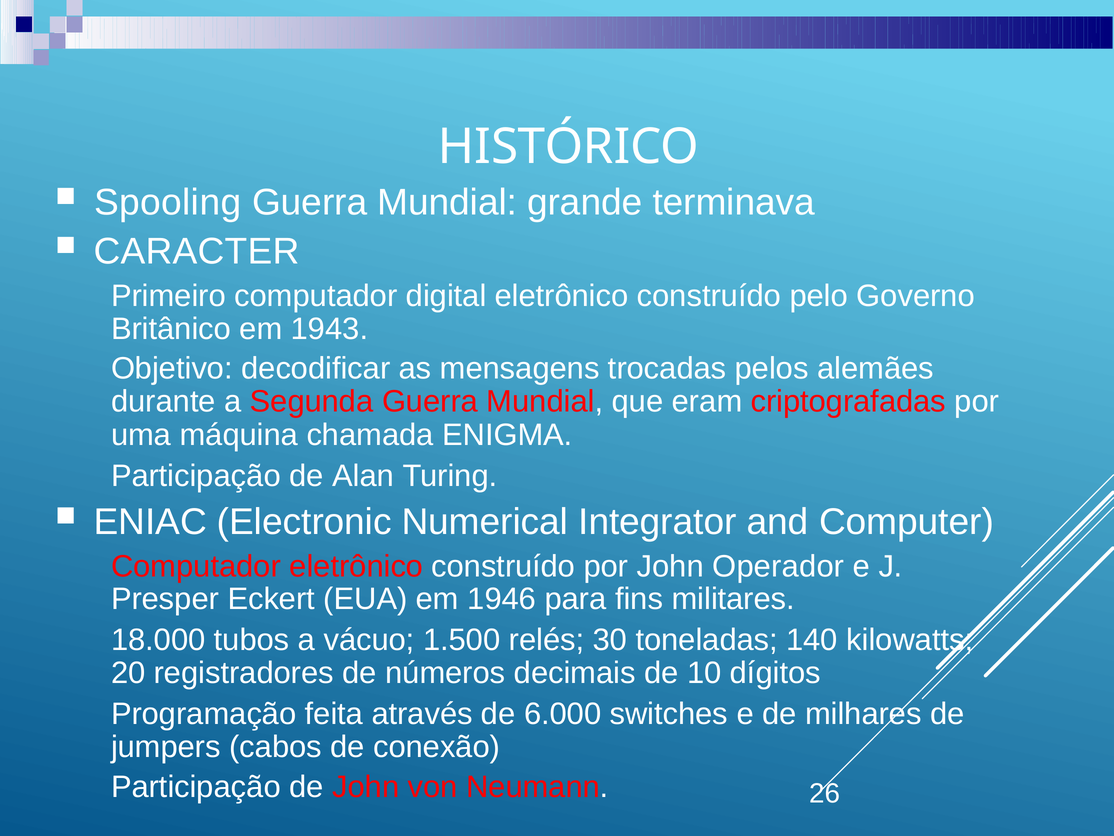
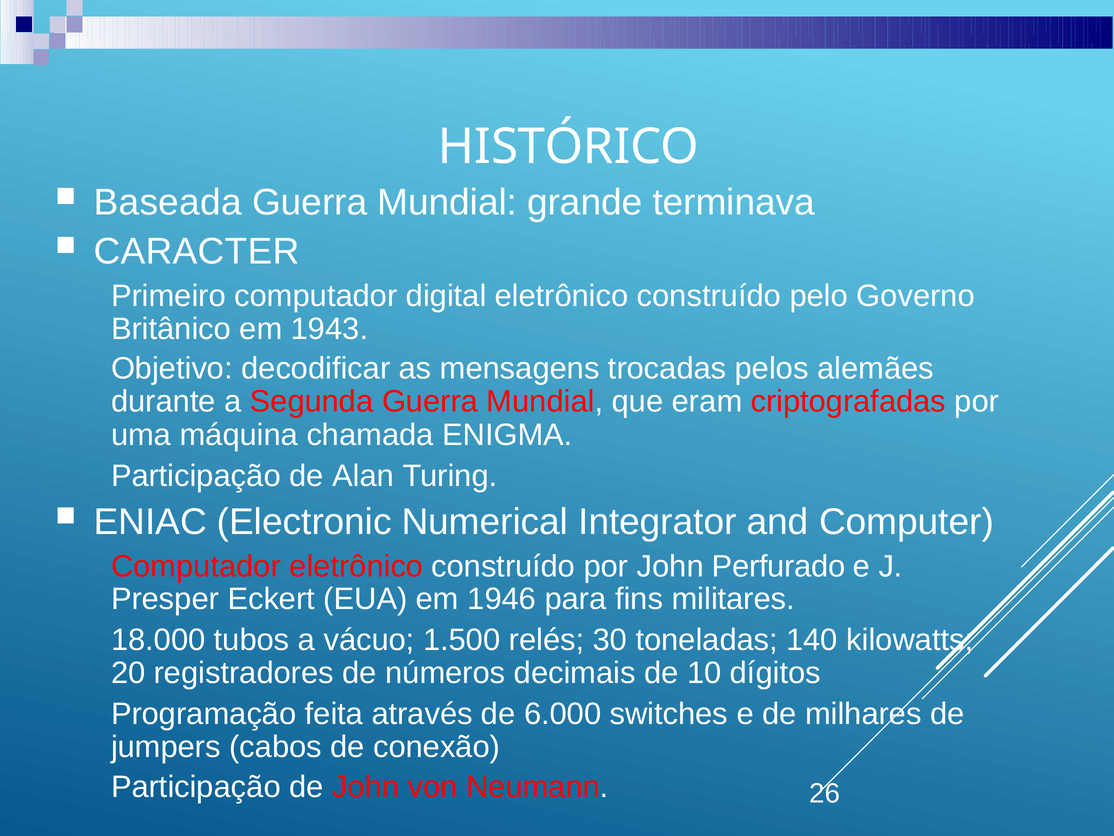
Spooling: Spooling -> Baseada (168, 202)
Operador: Operador -> Perfurado (779, 566)
